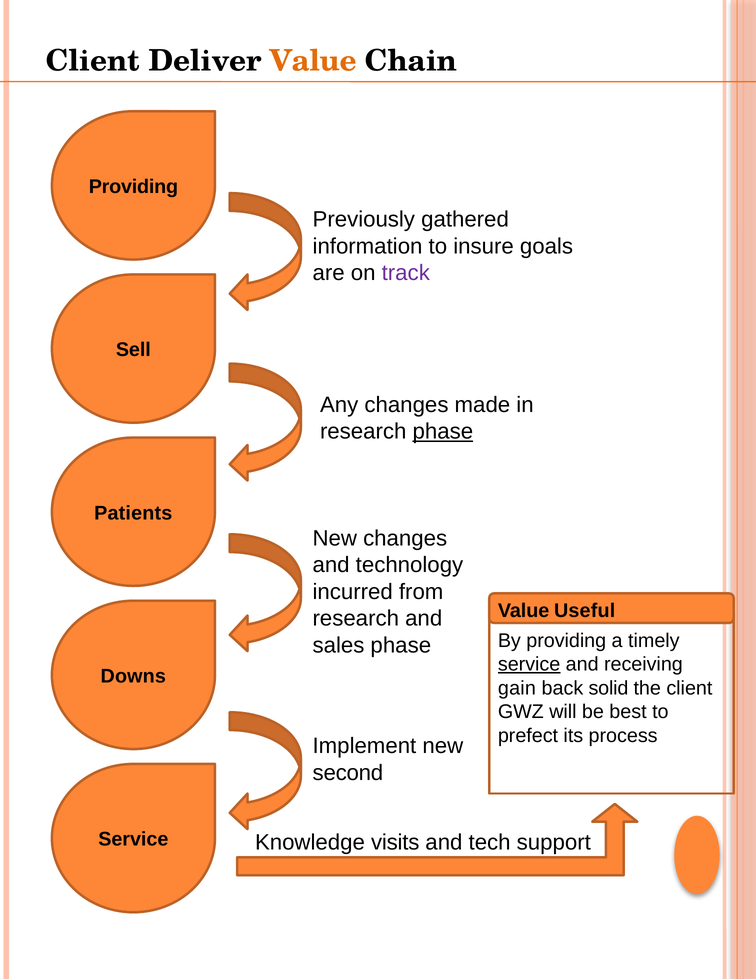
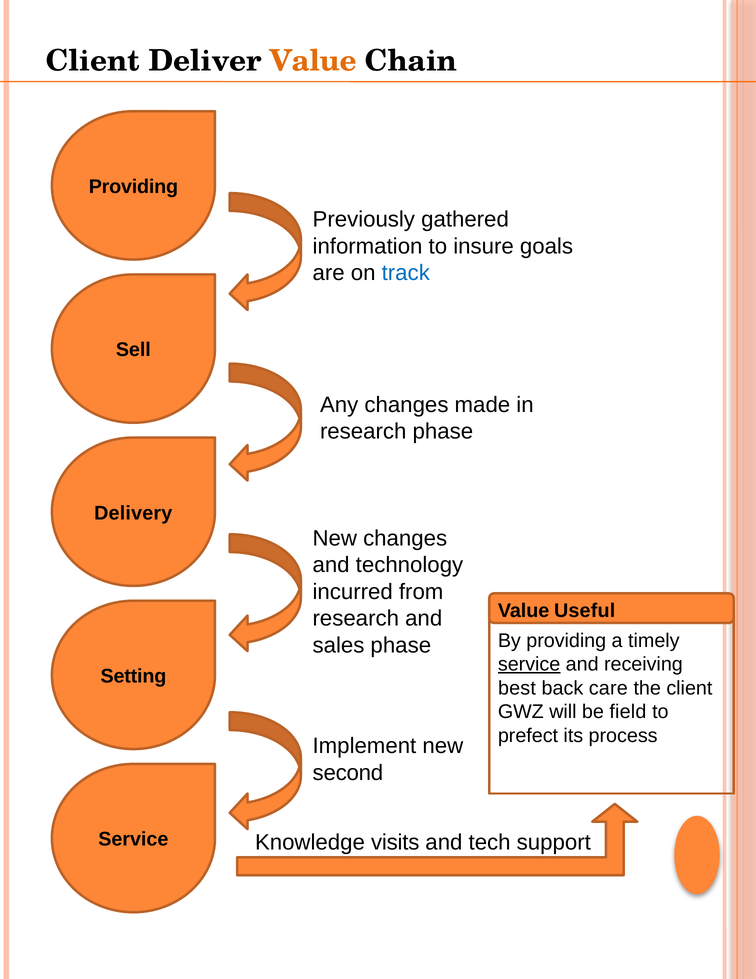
track colour: purple -> blue (406, 273)
phase underline: present -> none (443, 431)
Patients: Patients -> Delivery (133, 513)
Downs: Downs -> Setting (133, 676)
gain: gain -> best (517, 688)
solid: solid -> care (608, 688)
best: best -> field (628, 711)
